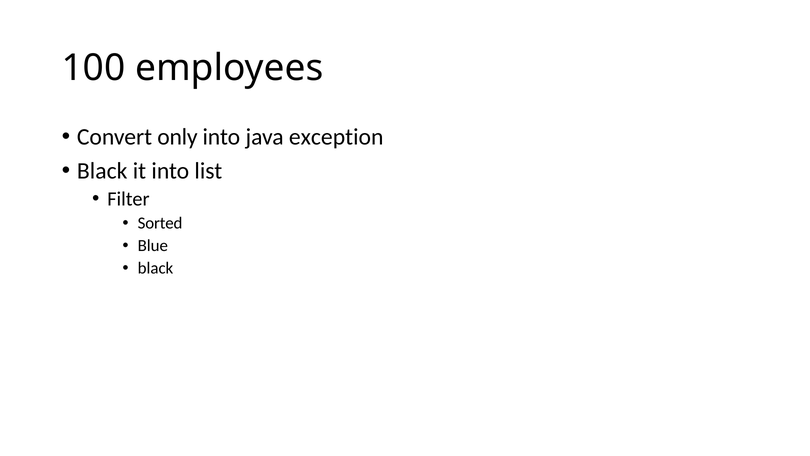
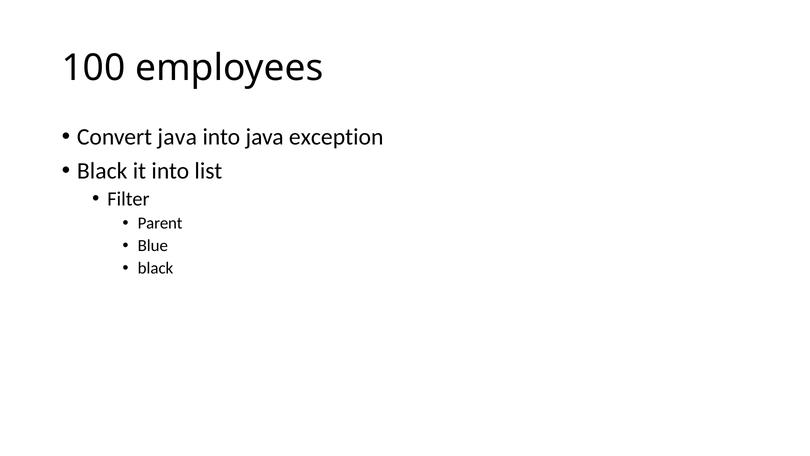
Convert only: only -> java (177, 137)
Sorted: Sorted -> Parent (160, 223)
